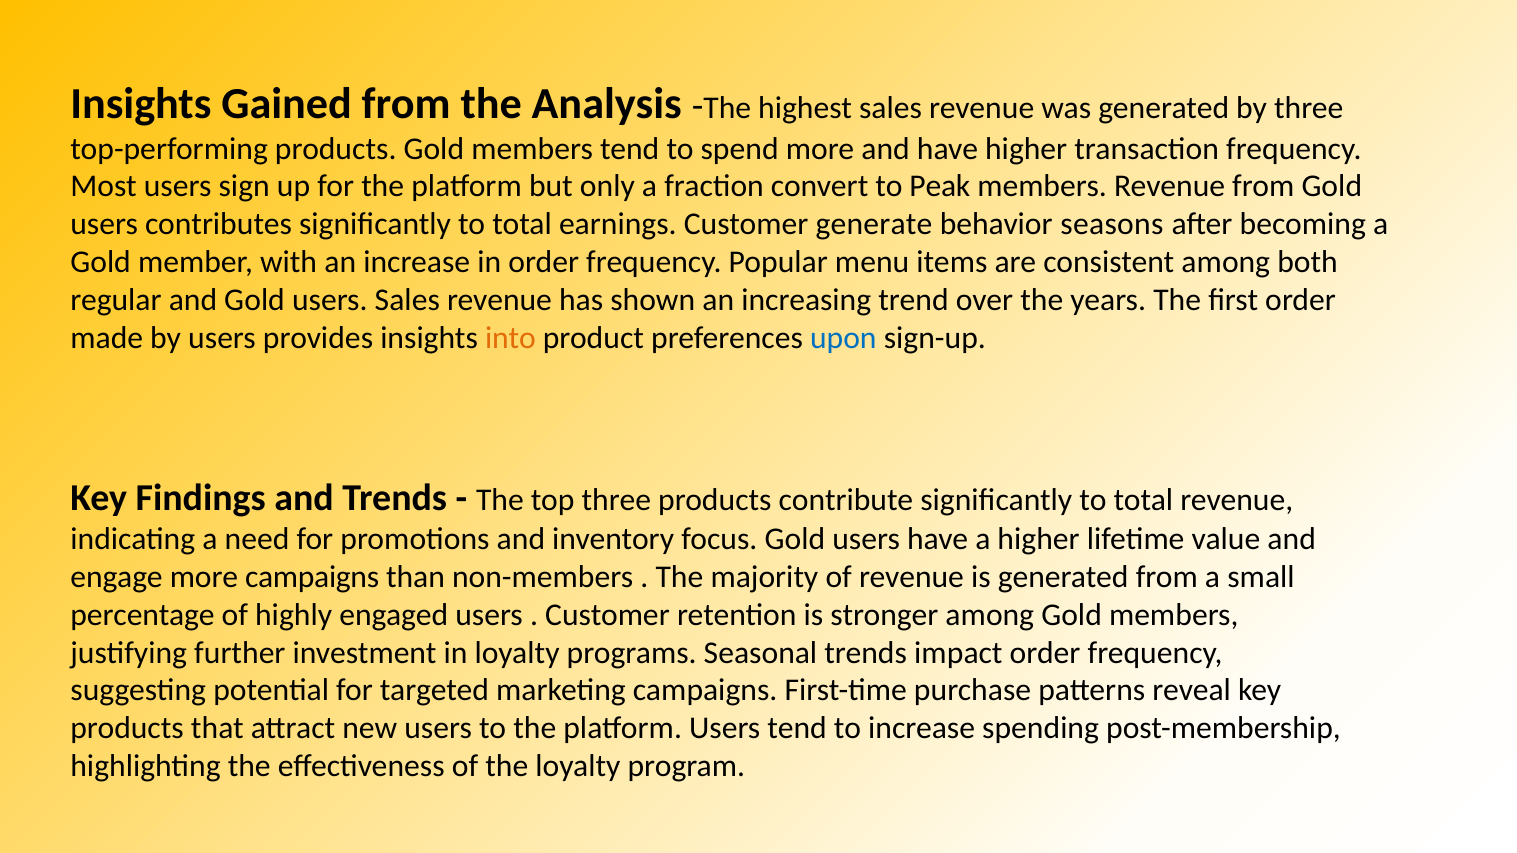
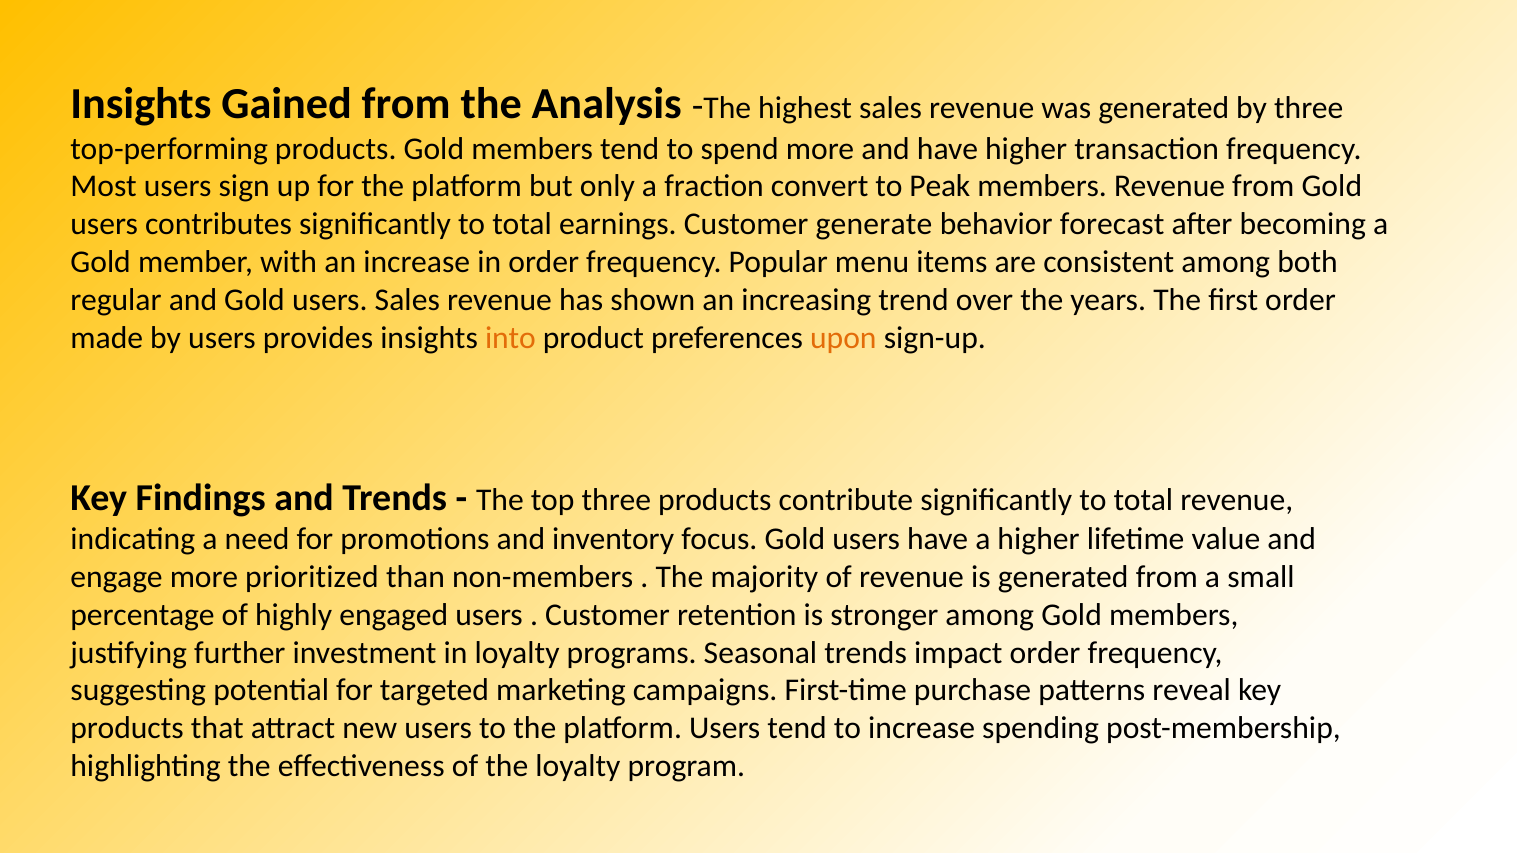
seasons: seasons -> forecast (1112, 225)
upon colour: blue -> orange (843, 338)
more campaigns: campaigns -> prioritized (312, 577)
